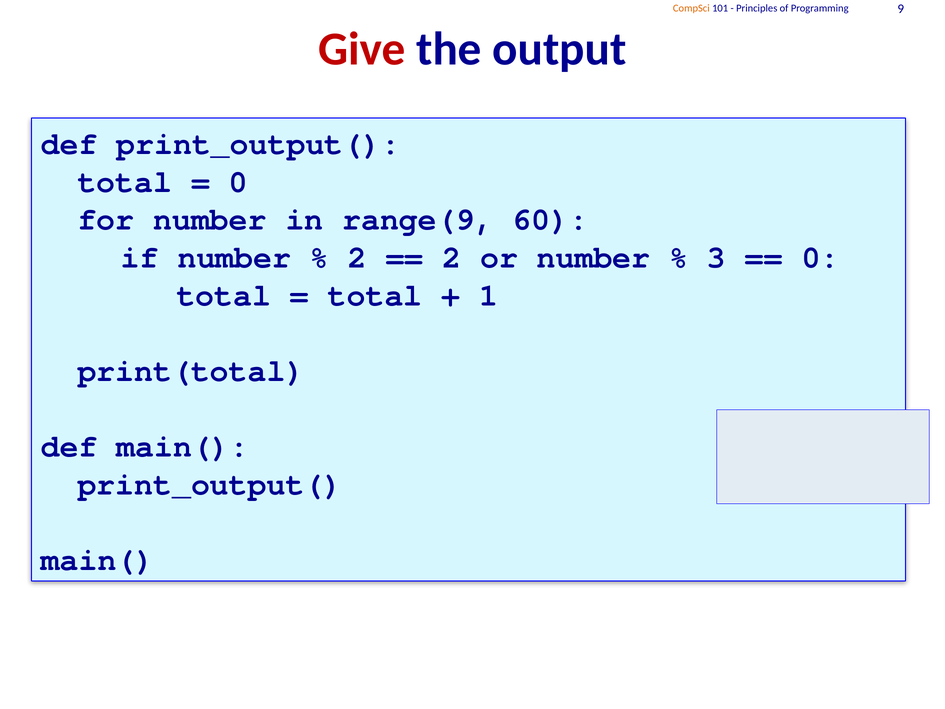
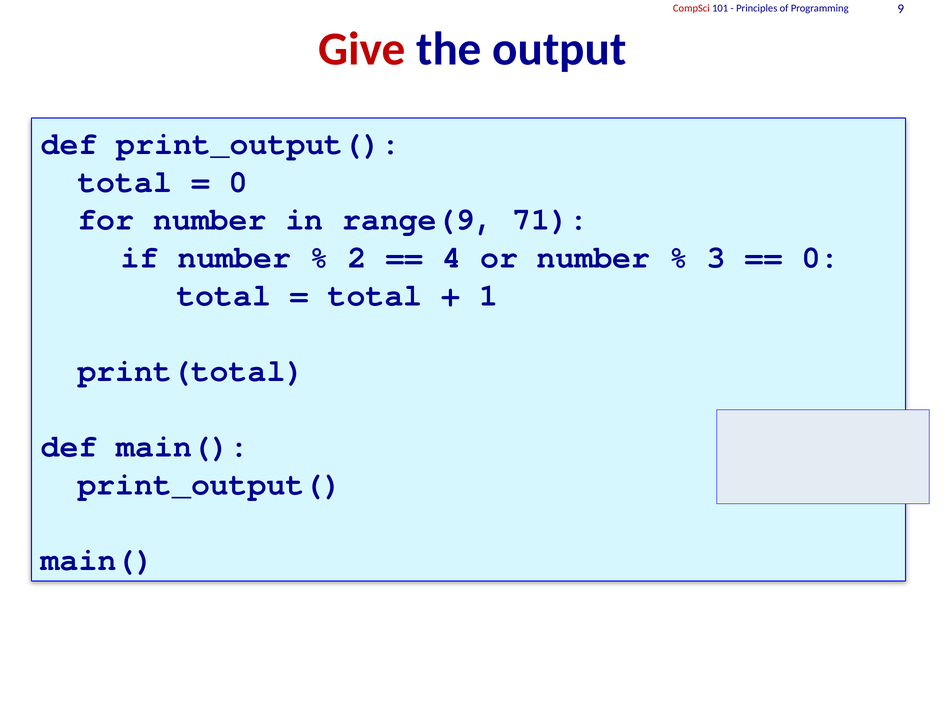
CompSci colour: orange -> red (691, 8)
60: 60 -> 71 (550, 219)
2: 2 -> 4 (452, 257)
